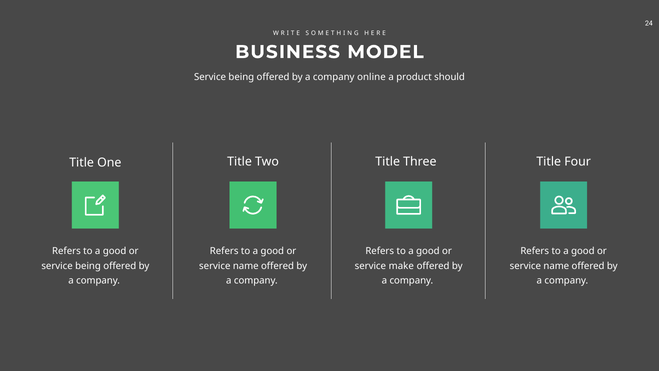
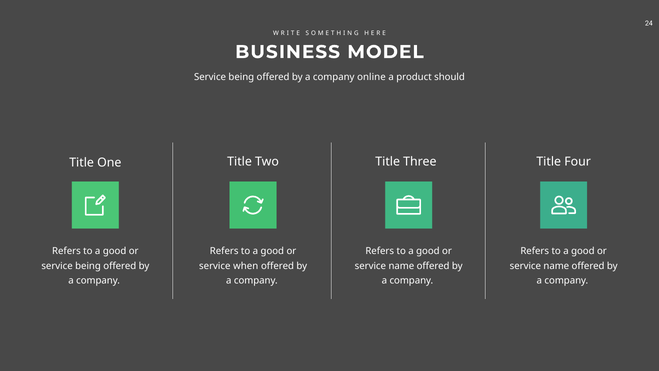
name: name -> when (246, 266)
make: make -> name (401, 266)
